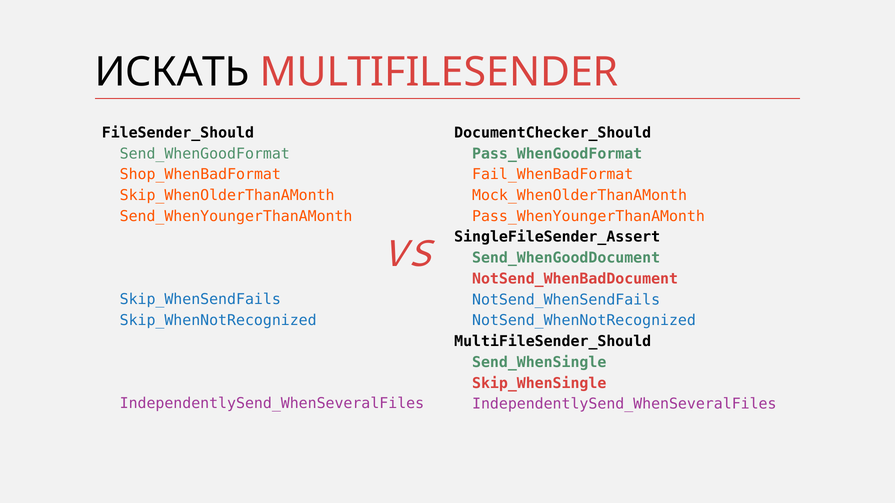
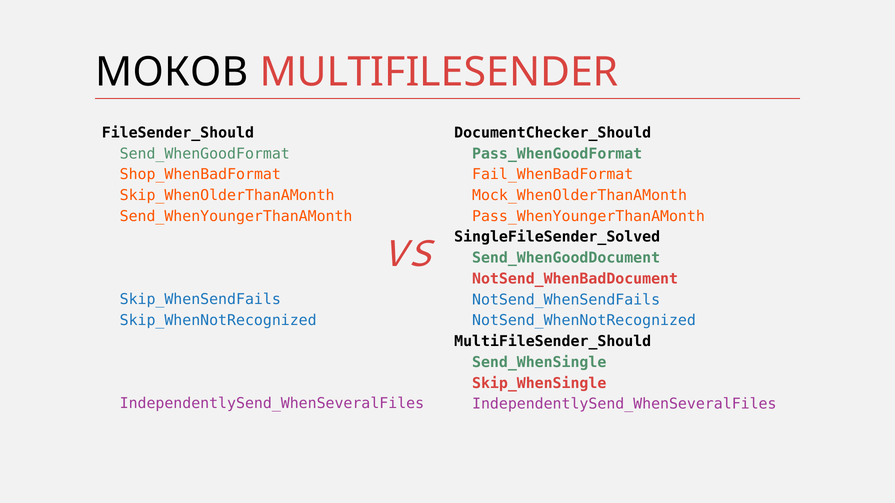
ИСКАТЬ: ИСКАТЬ -> МОКОВ (172, 72)
SingleFileSender_Assert: SingleFileSender_Assert -> SingleFileSender_Solved (557, 237)
